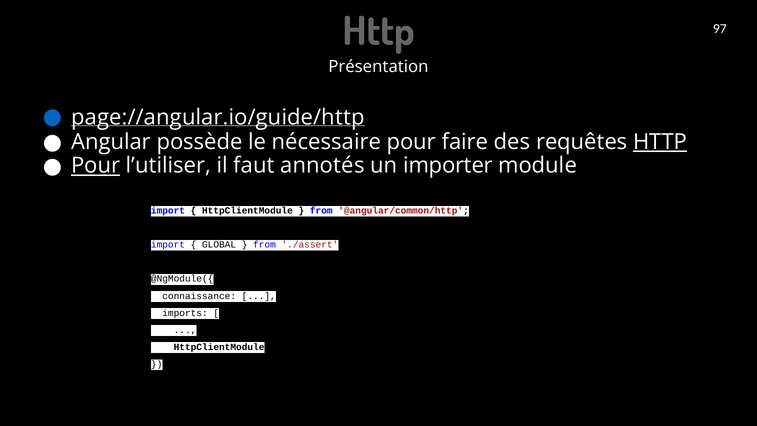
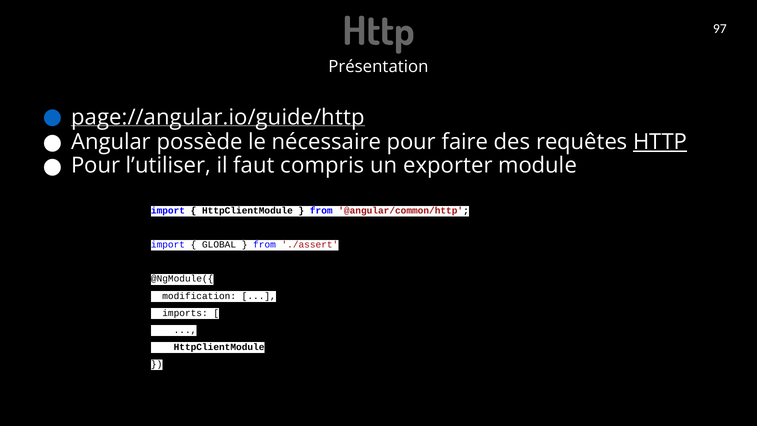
Pour underline: present -> none (96, 166)
annotés: annotés -> compris (322, 166)
importer: importer -> exporter (448, 166)
connaissance: connaissance -> modification (199, 296)
